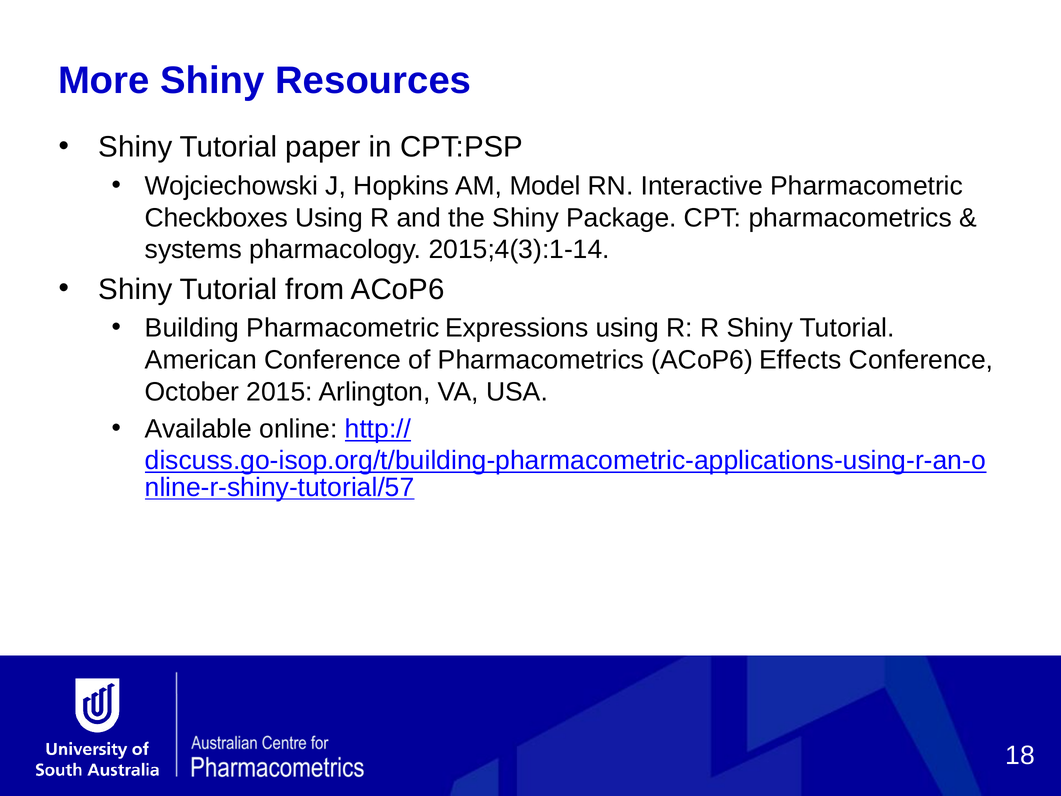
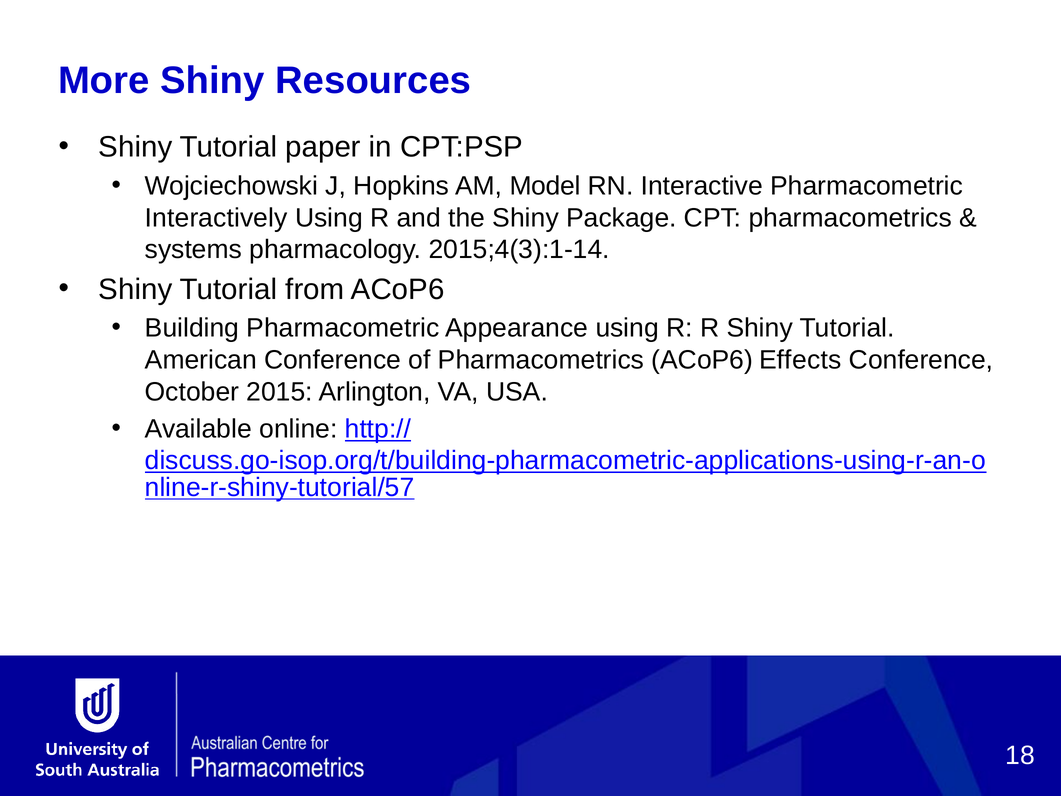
Checkboxes: Checkboxes -> Interactively (216, 218)
Expressions: Expressions -> Appearance (517, 328)
